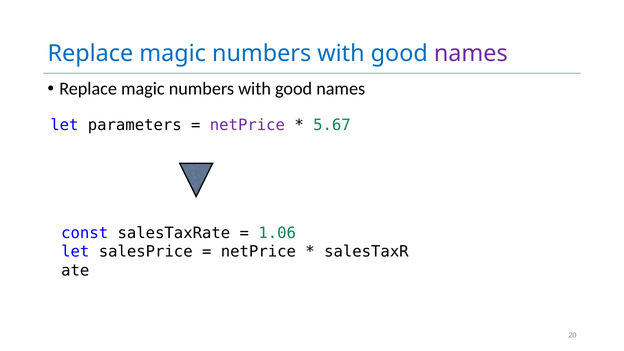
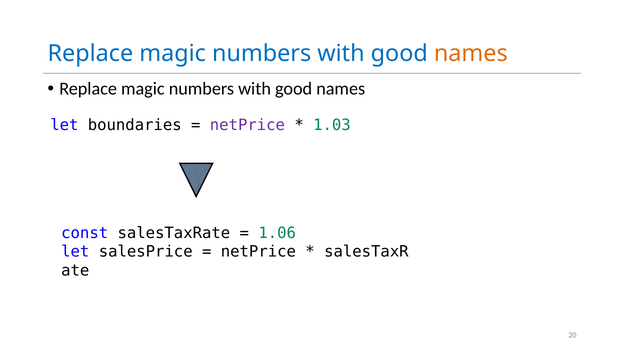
names colour: purple -> orange (471, 54)
parameters: parameters -> boundaries (135, 125)
5.67: 5.67 -> 1.03 (332, 125)
